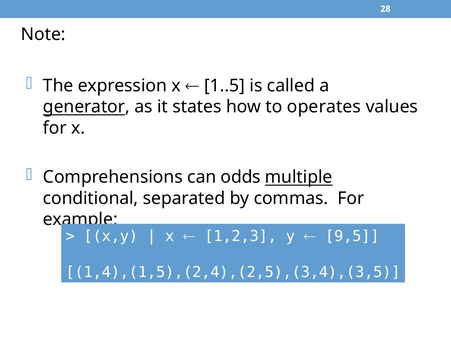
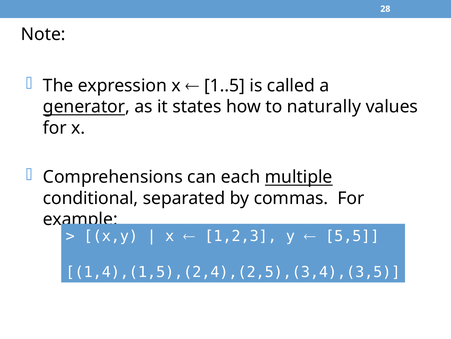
operates: operates -> naturally (324, 107)
odds: odds -> each (241, 177)
9,5: 9,5 -> 5,5 (352, 236)
